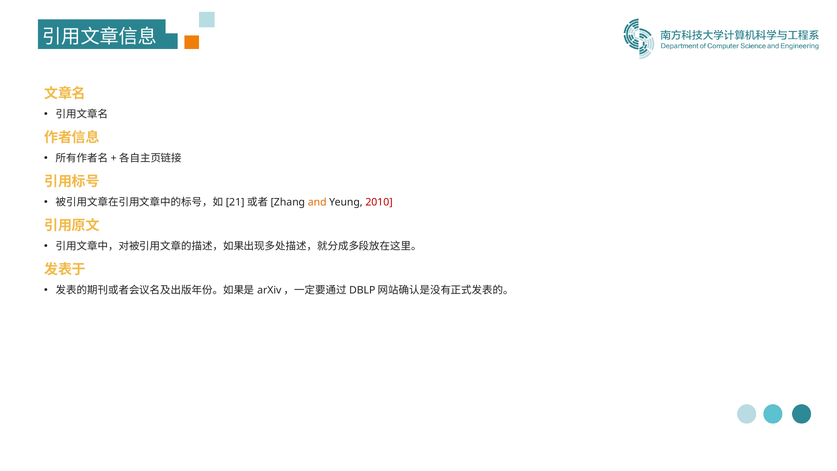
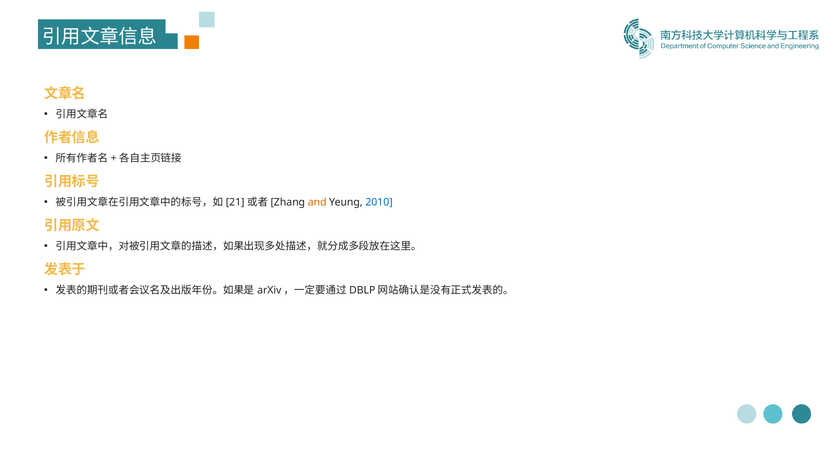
2010 colour: red -> blue (379, 202)
